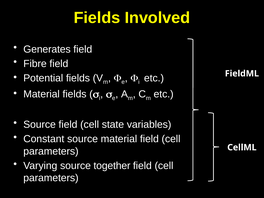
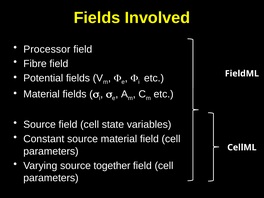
Generates: Generates -> Processor (47, 49)
